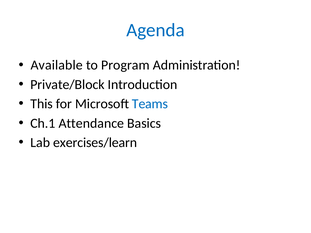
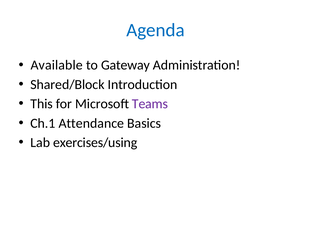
Program: Program -> Gateway (125, 65)
Private/Block: Private/Block -> Shared/Block (67, 85)
Teams colour: blue -> purple (150, 104)
exercises/learn: exercises/learn -> exercises/using (95, 143)
